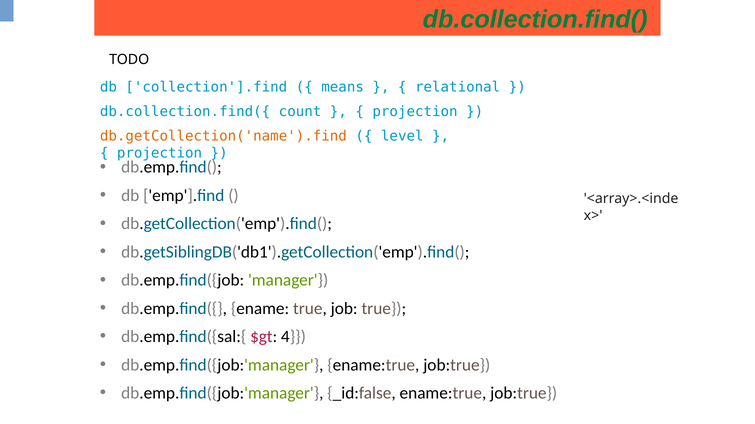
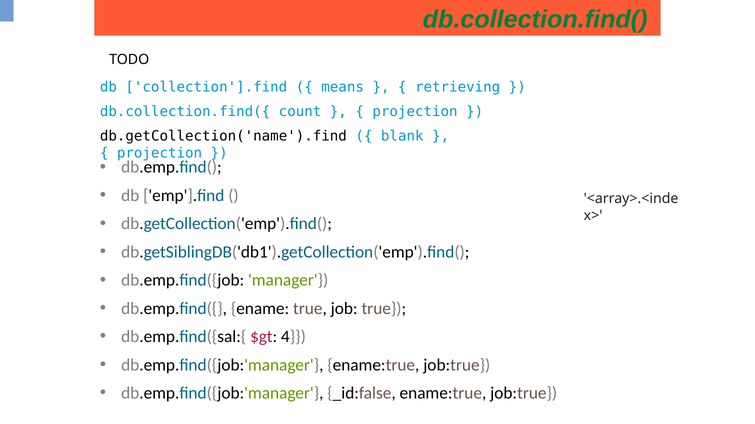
relational: relational -> retrieving (458, 87)
db.getCollection('name').find colour: orange -> black (223, 136)
level: level -> blank (402, 136)
